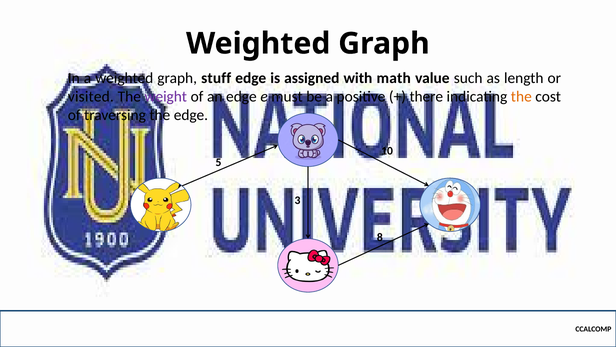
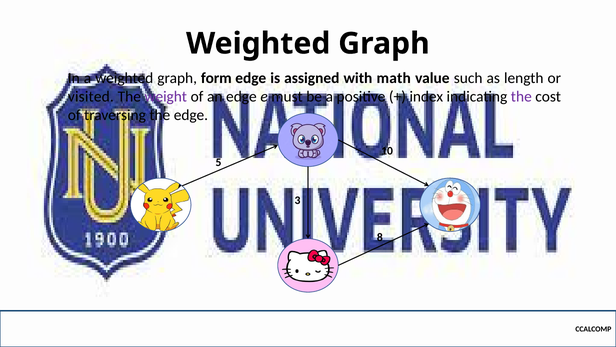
stuff: stuff -> form (216, 78)
there: there -> index (426, 97)
the colour: orange -> purple (521, 97)
